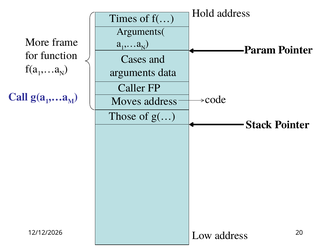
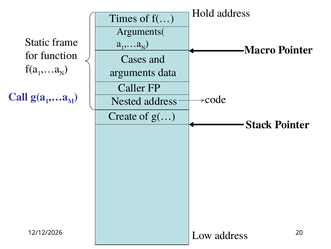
More: More -> Static (37, 42)
Param: Param -> Macro (260, 50)
Moves: Moves -> Nested (126, 101)
Those: Those -> Create (123, 116)
